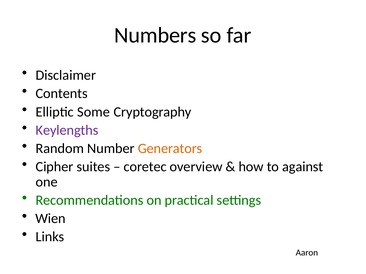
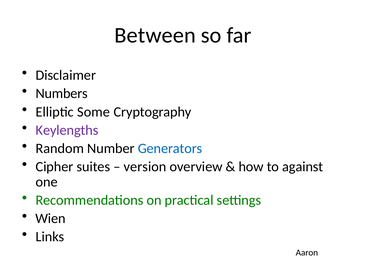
Numbers: Numbers -> Between (155, 35)
Contents: Contents -> Numbers (62, 94)
Generators colour: orange -> blue (170, 149)
coretec: coretec -> version (145, 167)
